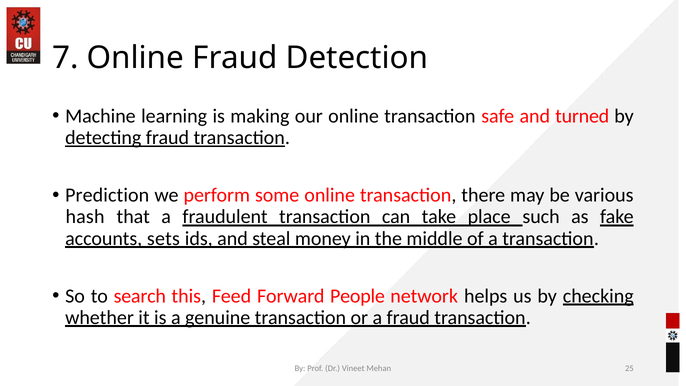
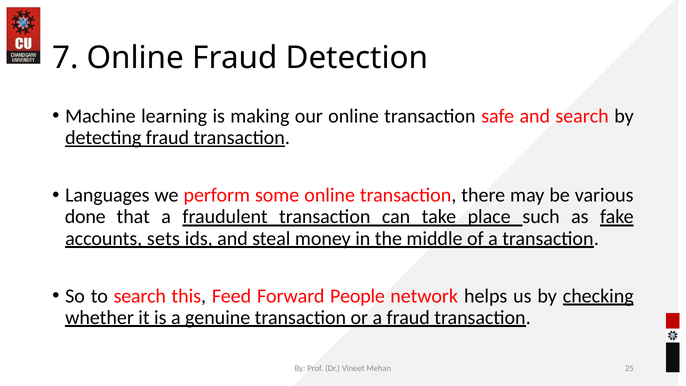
and turned: turned -> search (582, 116)
Prediction: Prediction -> Languages (107, 195)
hash: hash -> done (85, 217)
